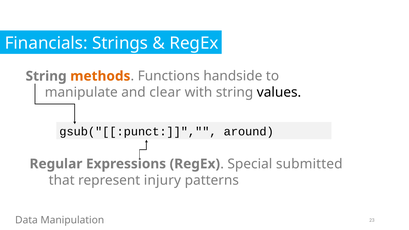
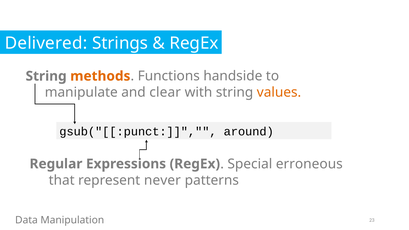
Financials: Financials -> Delivered (46, 43)
values colour: black -> orange (279, 93)
submitted: submitted -> erroneous (309, 164)
injury: injury -> never (162, 180)
